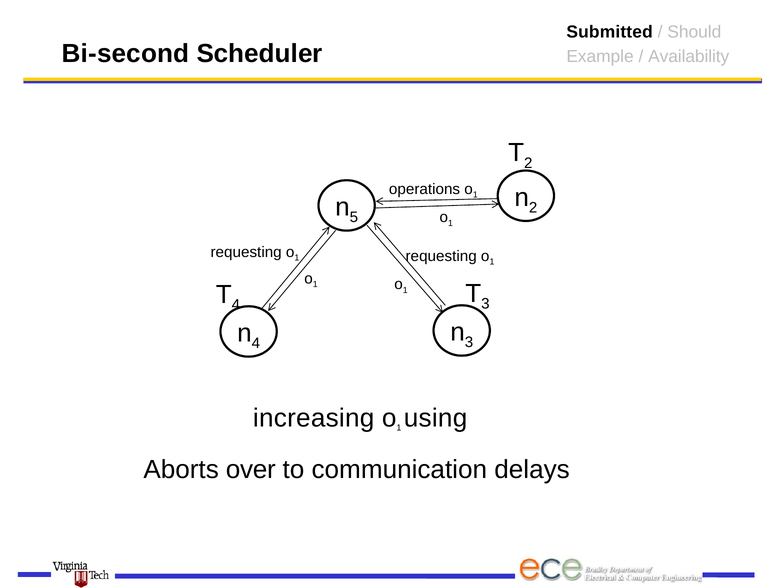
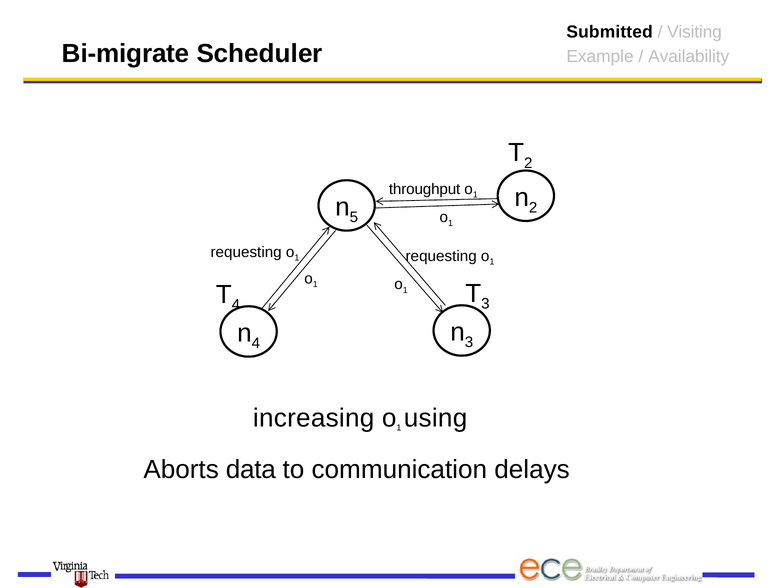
Should: Should -> Visiting (694, 32)
Bi-second: Bi-second -> Bi-migrate (126, 53)
operations: operations -> throughput (425, 189)
over: over -> data (251, 469)
